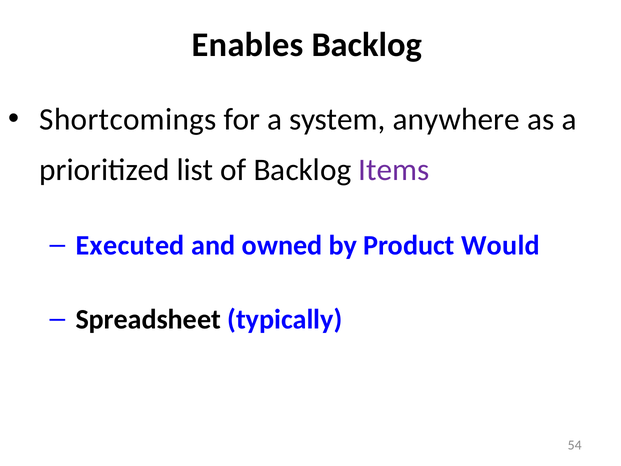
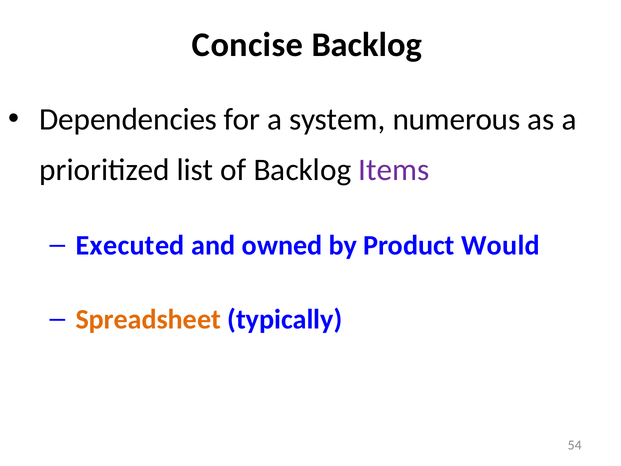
Enables: Enables -> Concise (248, 45)
Shortcomings: Shortcomings -> Dependencies (128, 119)
anywhere: anywhere -> numerous (456, 119)
Spreadsheet colour: black -> orange (148, 319)
